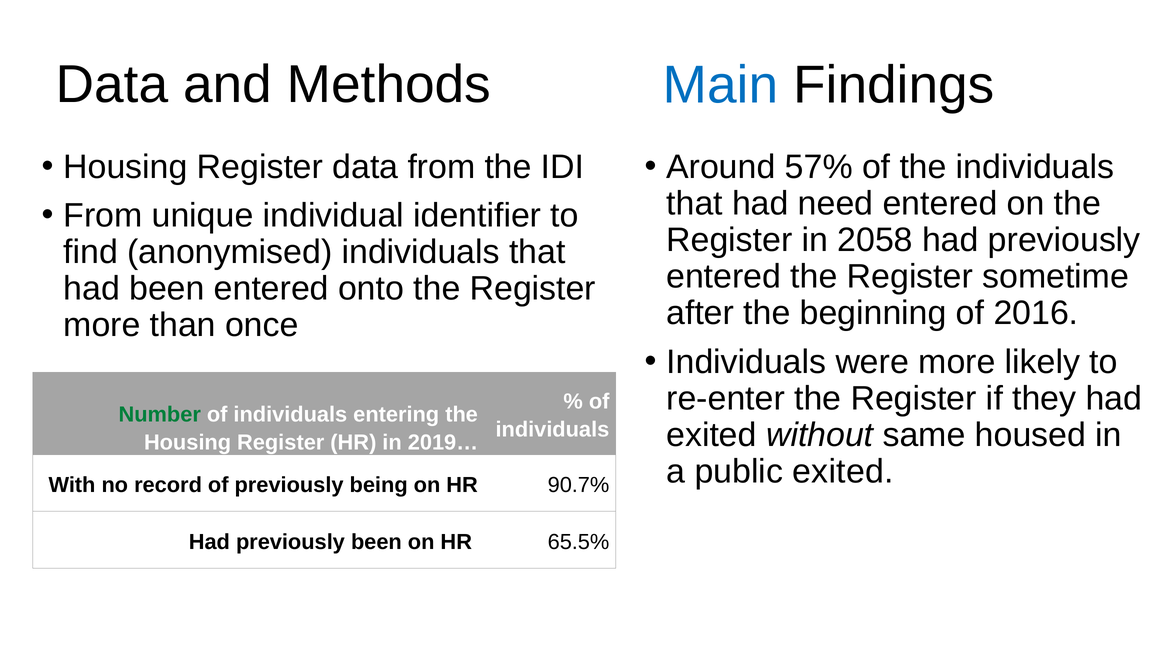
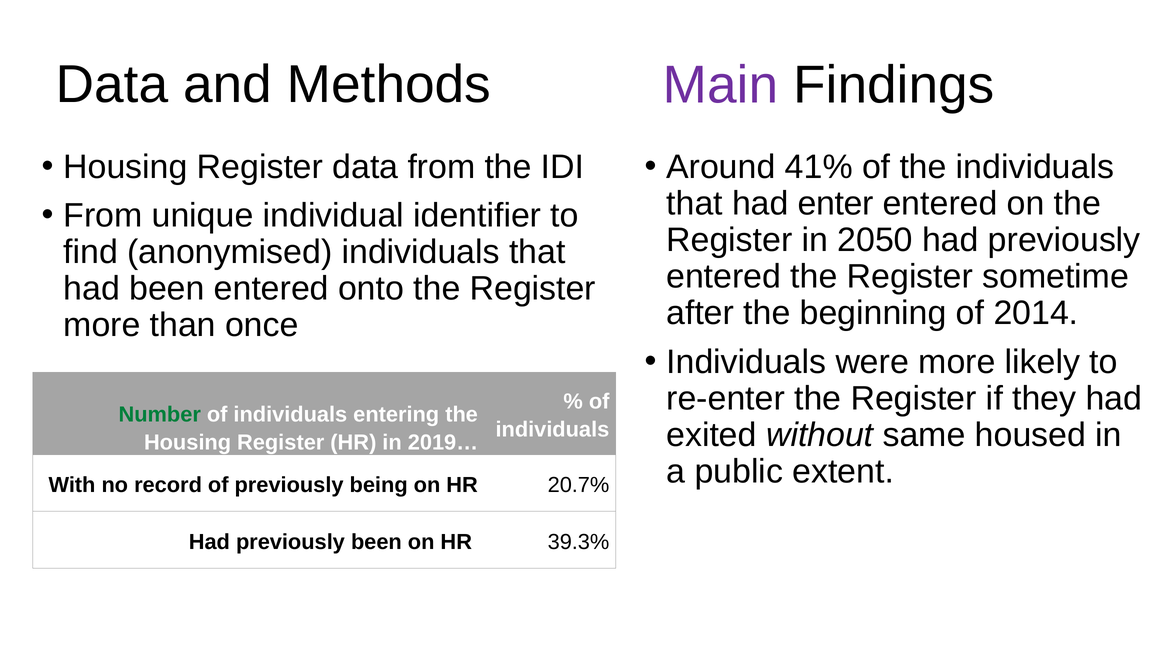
Main colour: blue -> purple (721, 85)
57%: 57% -> 41% (819, 167)
need: need -> enter (836, 203)
2058: 2058 -> 2050 (875, 240)
2016: 2016 -> 2014 (1036, 313)
public exited: exited -> extent (843, 472)
90.7%: 90.7% -> 20.7% (579, 485)
65.5%: 65.5% -> 39.3% (579, 542)
